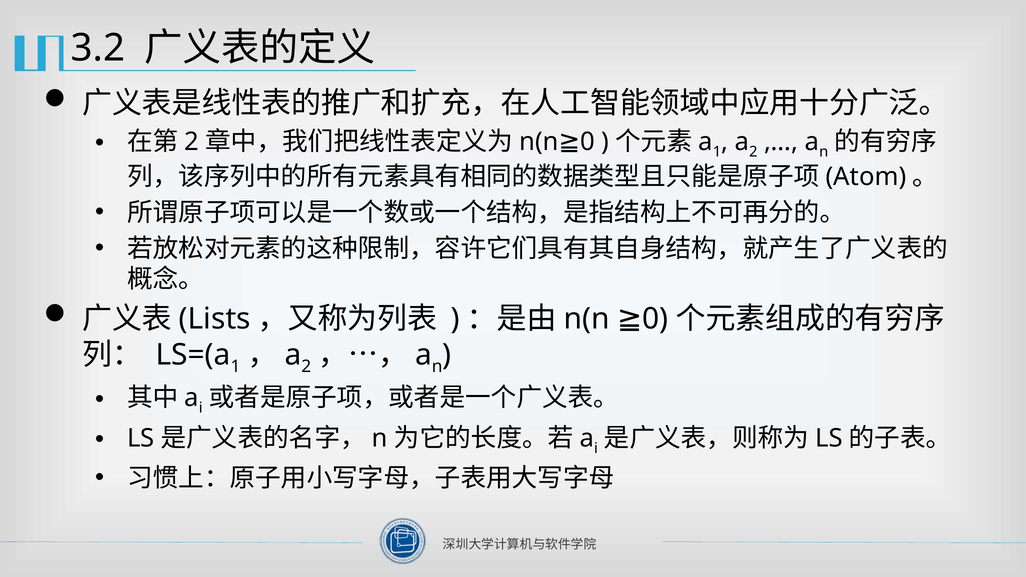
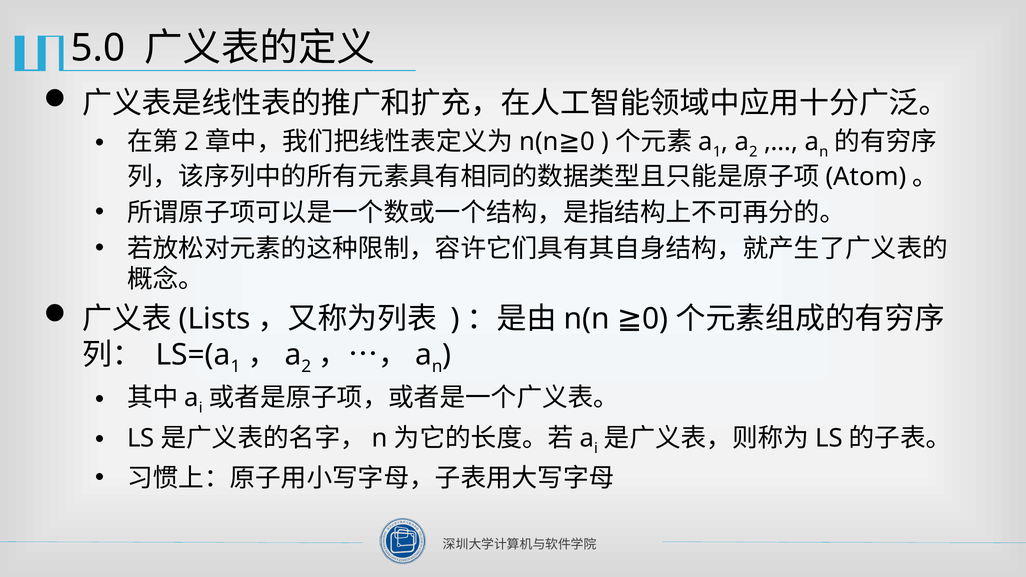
3.2: 3.2 -> 5.0 (98, 48)
